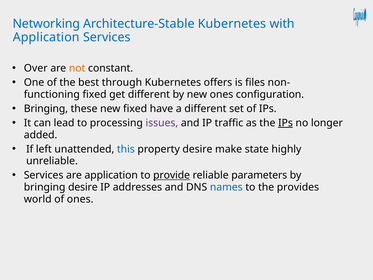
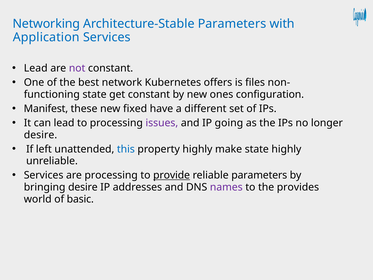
Architecture-Stable Kubernetes: Kubernetes -> Parameters (232, 24)
Over: Over -> Lead (36, 68)
not colour: orange -> purple (77, 68)
through: through -> network (122, 82)
fixed: fixed -> state (95, 94)
get different: different -> constant (149, 94)
Bringing: Bringing -> Manifest (46, 109)
traffic: traffic -> going (229, 123)
IPs underline: present -> none (285, 123)
added: added -> desire (40, 135)
property desire: desire -> highly (197, 149)
are application: application -> processing (111, 175)
names colour: blue -> purple (226, 187)
of ones: ones -> basic (80, 199)
